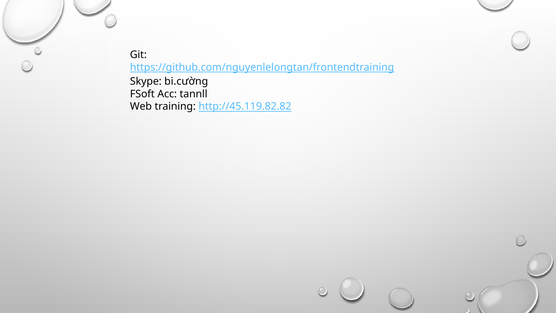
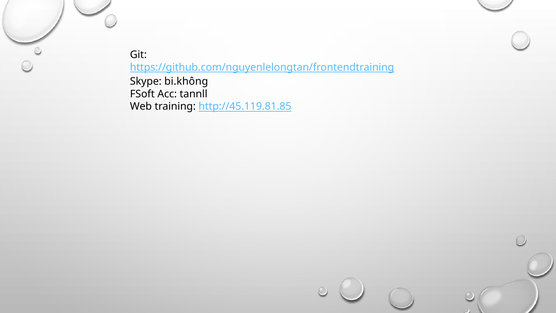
bi.cường: bi.cường -> bi.không (186, 81)
http://45.119.82.82: http://45.119.82.82 -> http://45.119.81.85 (245, 106)
